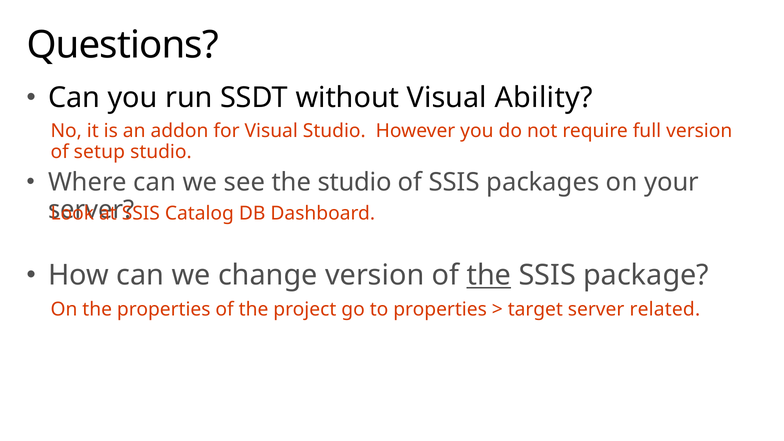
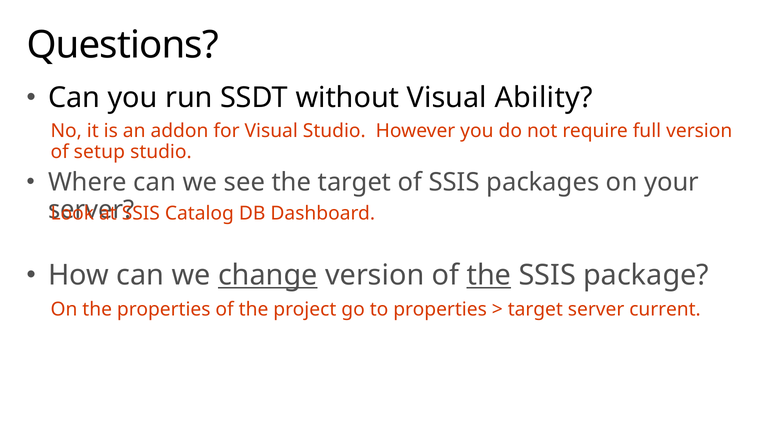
the studio: studio -> target (355, 182)
change underline: none -> present (268, 275)
related: related -> current (665, 310)
